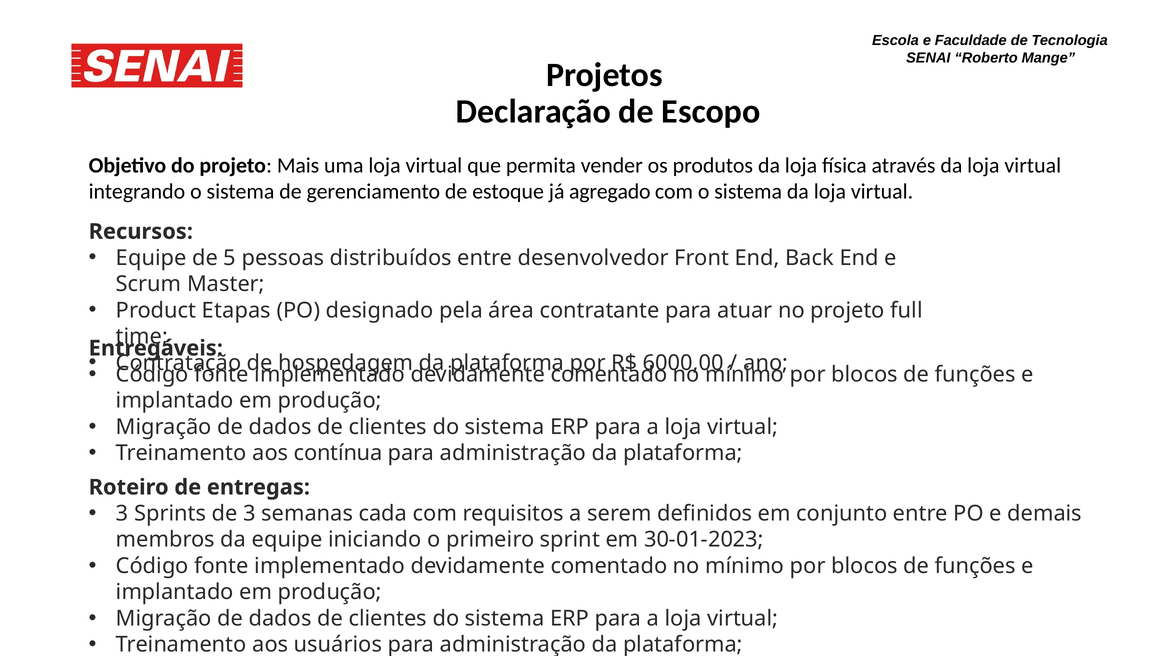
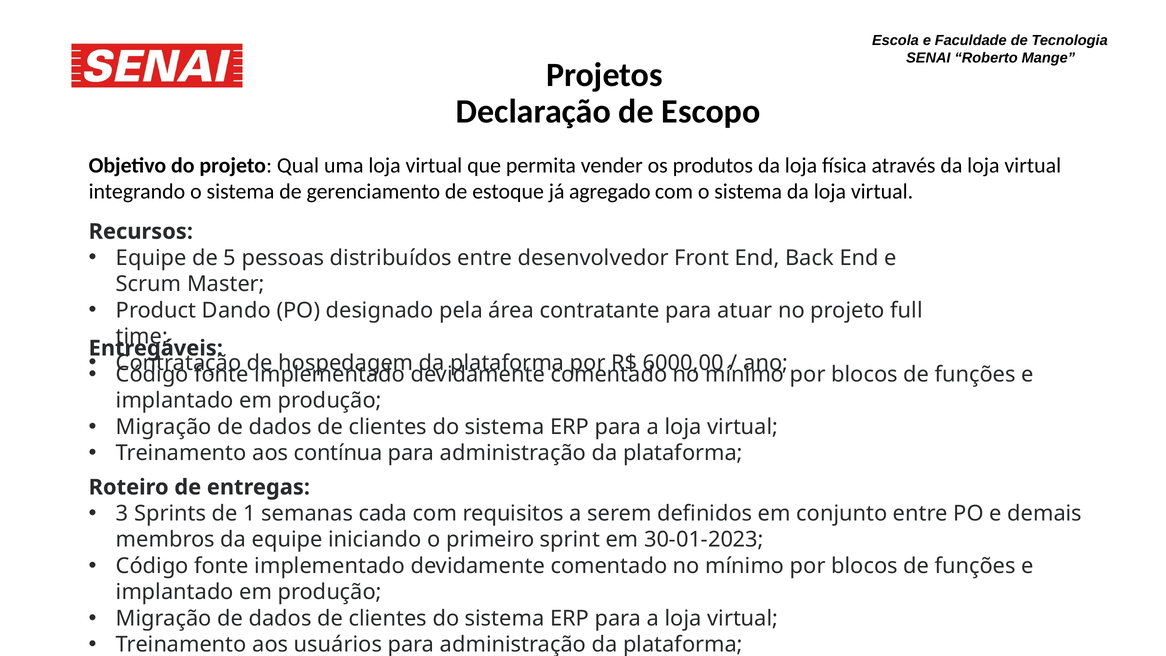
Mais: Mais -> Qual (298, 165)
Etapas: Etapas -> Dando (236, 310)
de 3: 3 -> 1 (249, 513)
